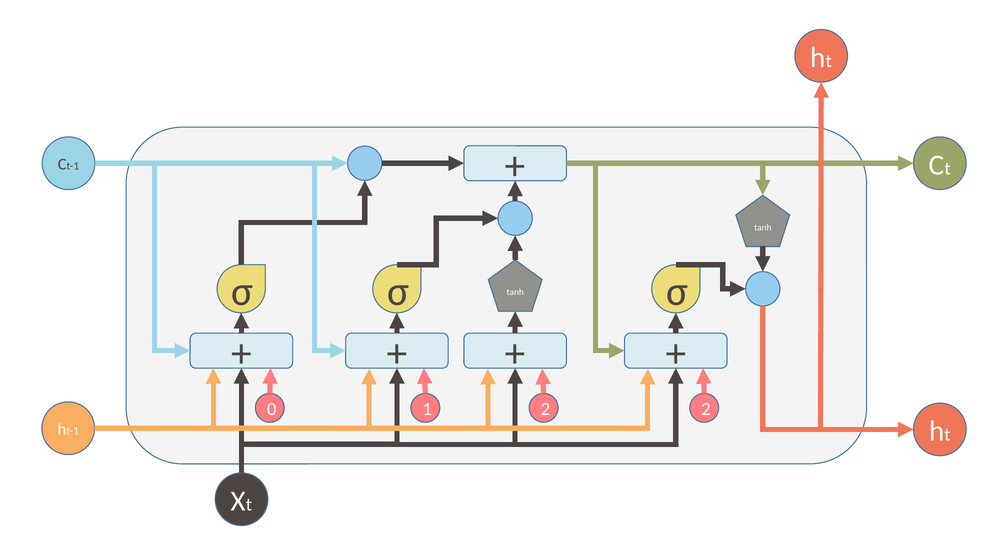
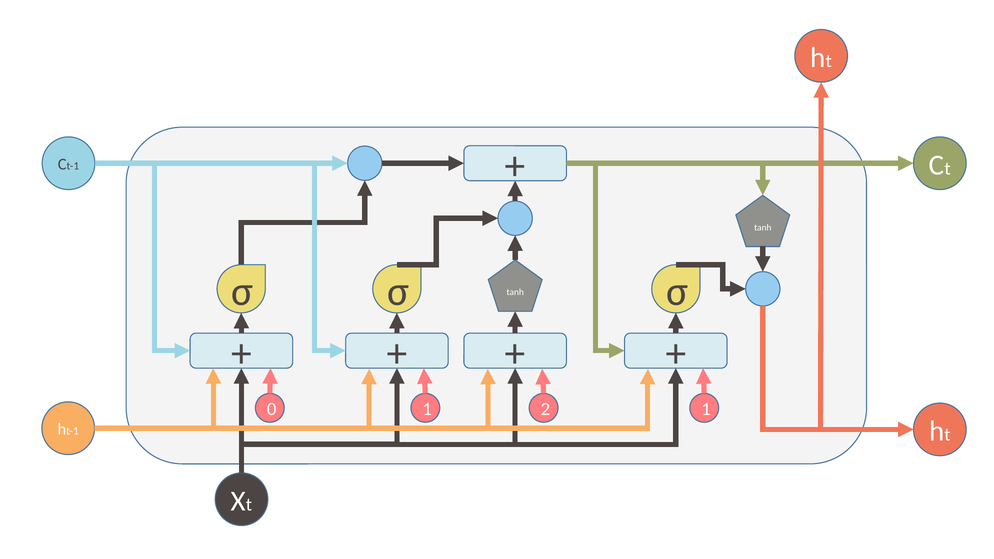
2: 2 -> 1 (706, 409)
